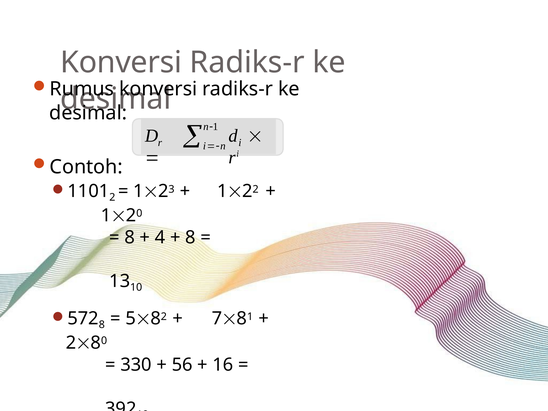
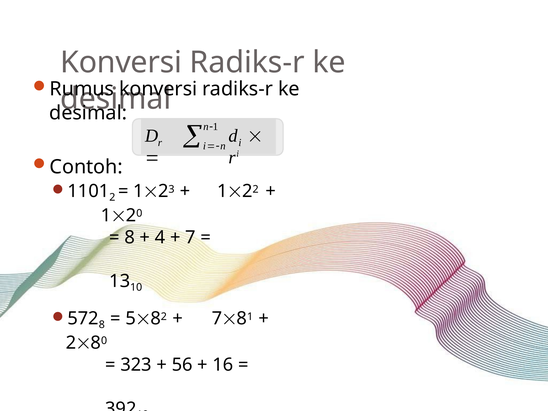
8: 8 -> 7 (191, 237)
330: 330 -> 323 (136, 365)
